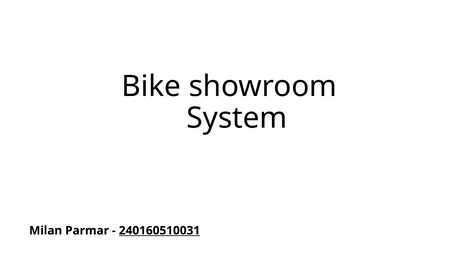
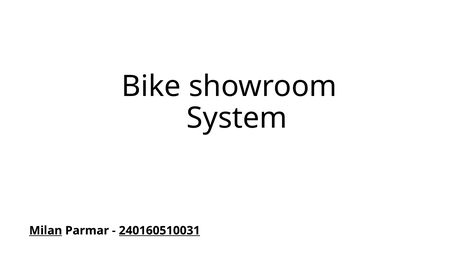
Milan underline: none -> present (46, 231)
